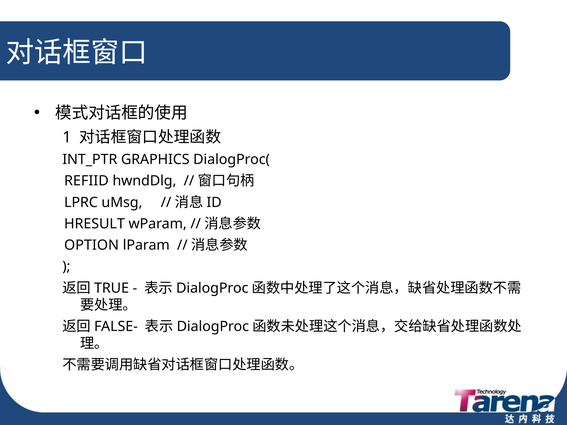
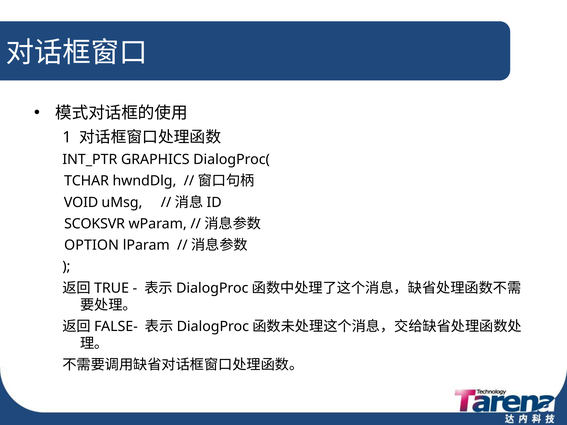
REFIID: REFIID -> TCHAR (87, 181)
LPRC: LPRC -> VOID (81, 202)
HRESULT: HRESULT -> SCOKSVR (95, 224)
